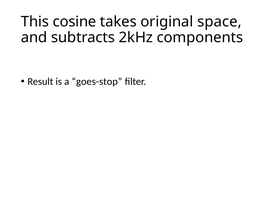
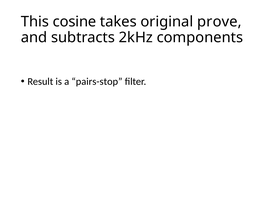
space: space -> prove (219, 22)
goes-stop: goes-stop -> pairs-stop (97, 82)
